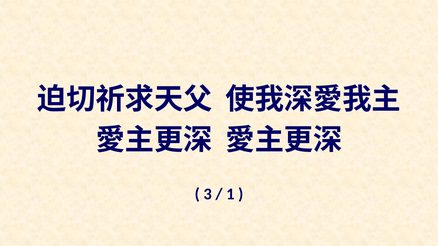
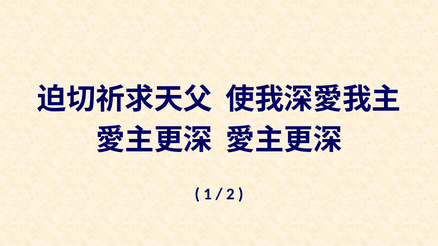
3: 3 -> 1 (208, 194)
1: 1 -> 2 (230, 194)
